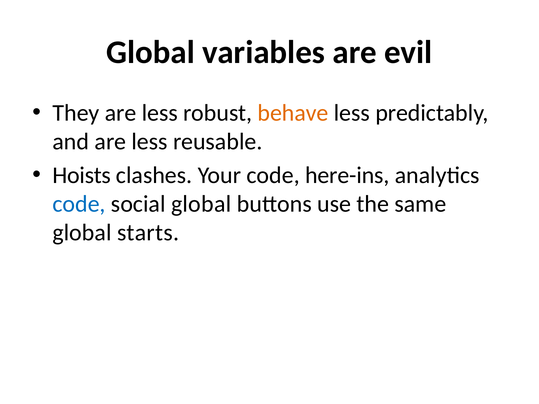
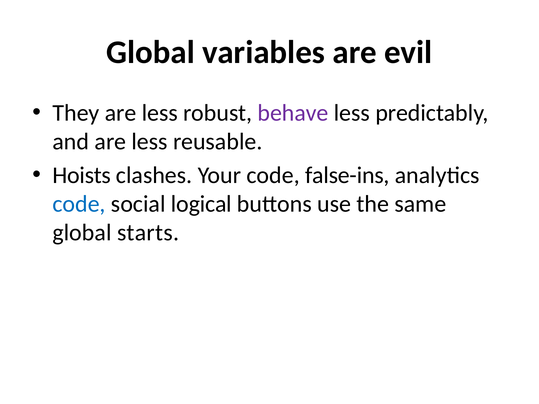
behave colour: orange -> purple (293, 113)
here-ins: here-ins -> false-ins (347, 175)
social global: global -> logical (201, 204)
